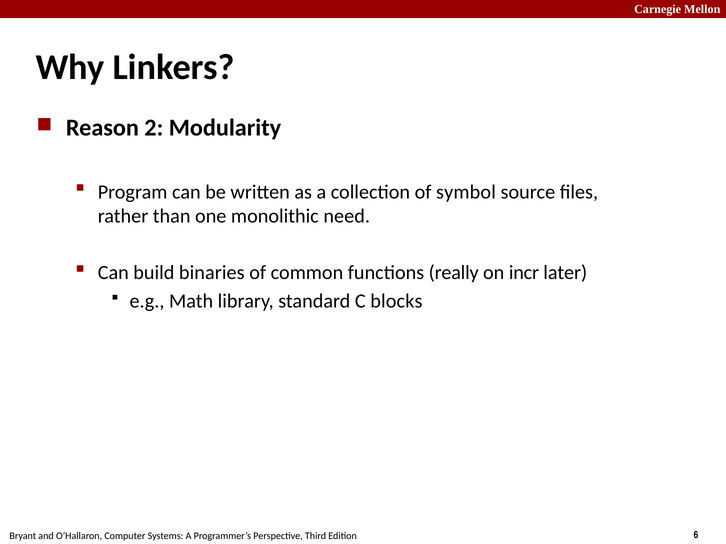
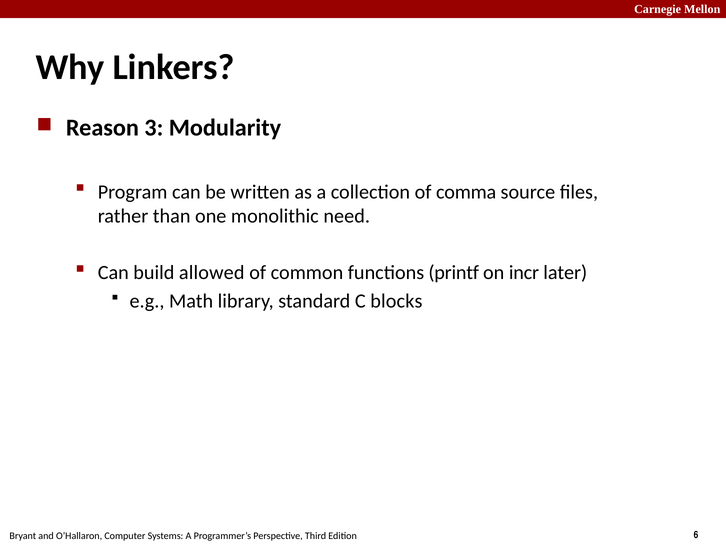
2: 2 -> 3 (154, 128)
symbol: symbol -> comma (466, 192)
binaries: binaries -> allowed (212, 273)
really: really -> printf (454, 273)
